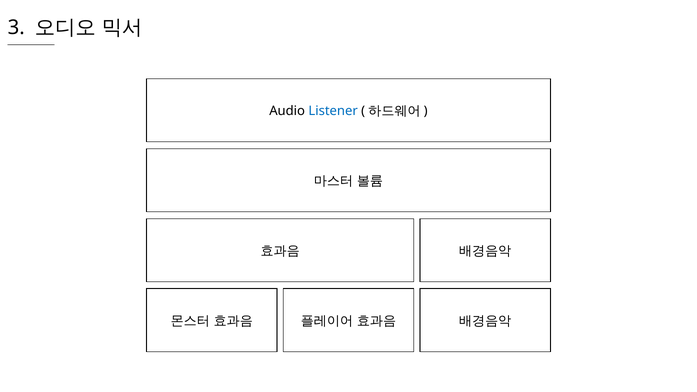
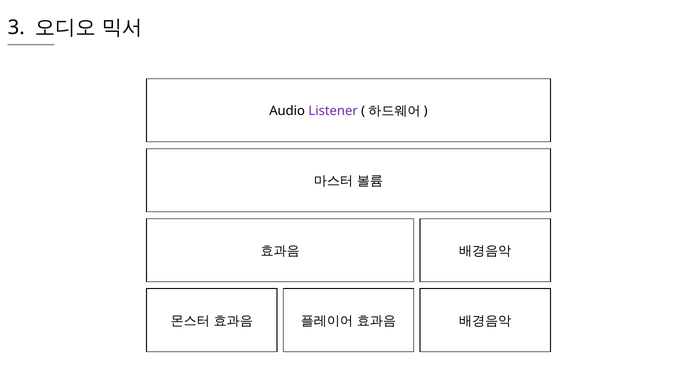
Listener colour: blue -> purple (333, 111)
